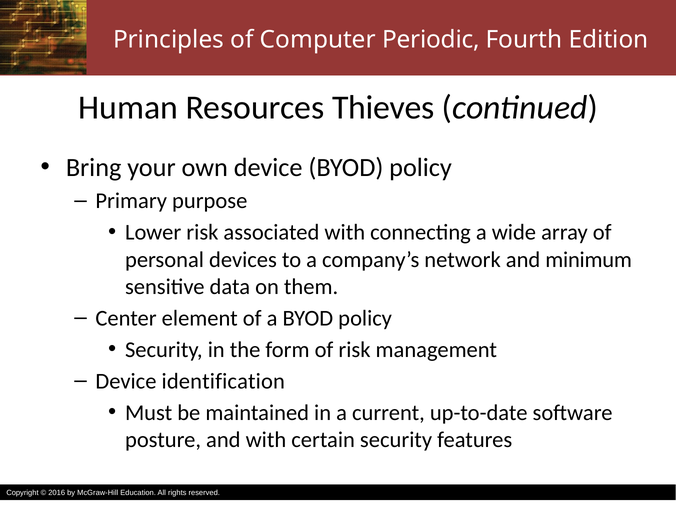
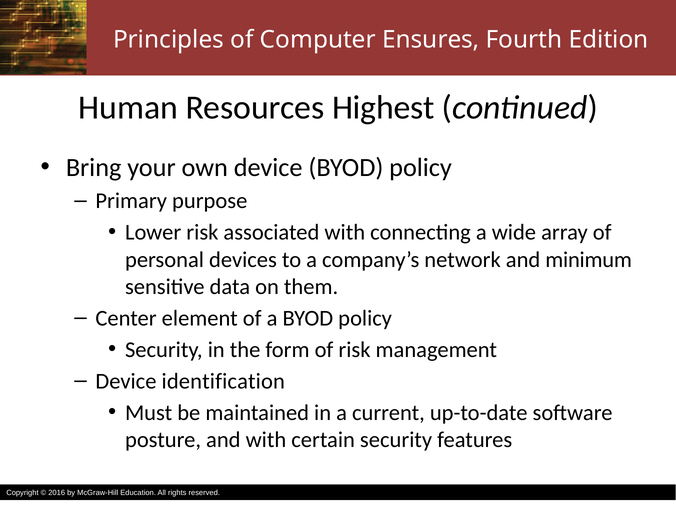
Periodic: Periodic -> Ensures (431, 40)
Thieves: Thieves -> Highest (383, 108)
